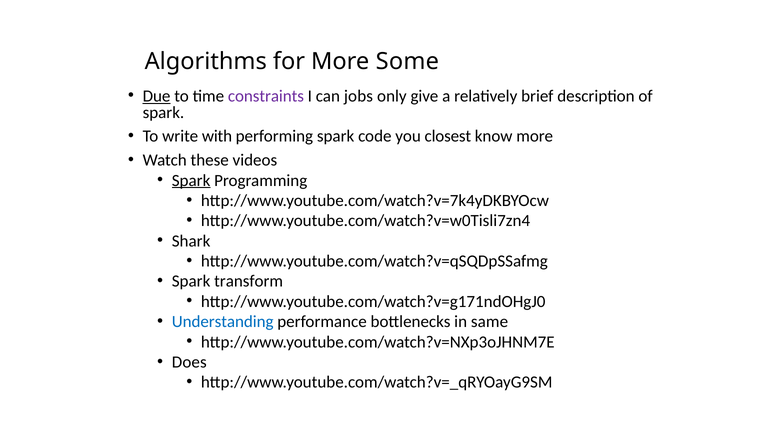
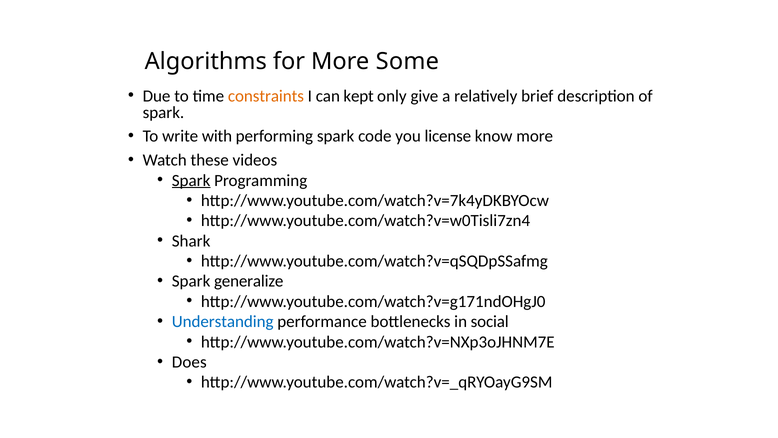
Due underline: present -> none (157, 96)
constraints colour: purple -> orange (266, 96)
jobs: jobs -> kept (359, 96)
closest: closest -> license (448, 136)
transform: transform -> generalize (249, 281)
same: same -> social (490, 321)
